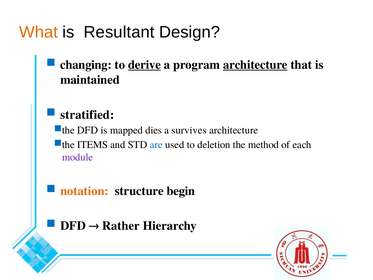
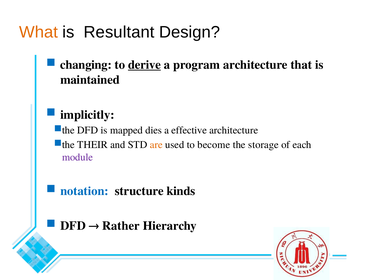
architecture underline: present -> none (255, 65)
stratified: stratified -> implicitly (87, 115)
survives: survives -> effective (189, 130)
ITEMS: ITEMS -> THEIR (92, 145)
are colour: blue -> orange (156, 145)
deletion: deletion -> become (214, 145)
method: method -> storage (263, 145)
notation colour: orange -> blue (84, 191)
begin: begin -> kinds (181, 191)
